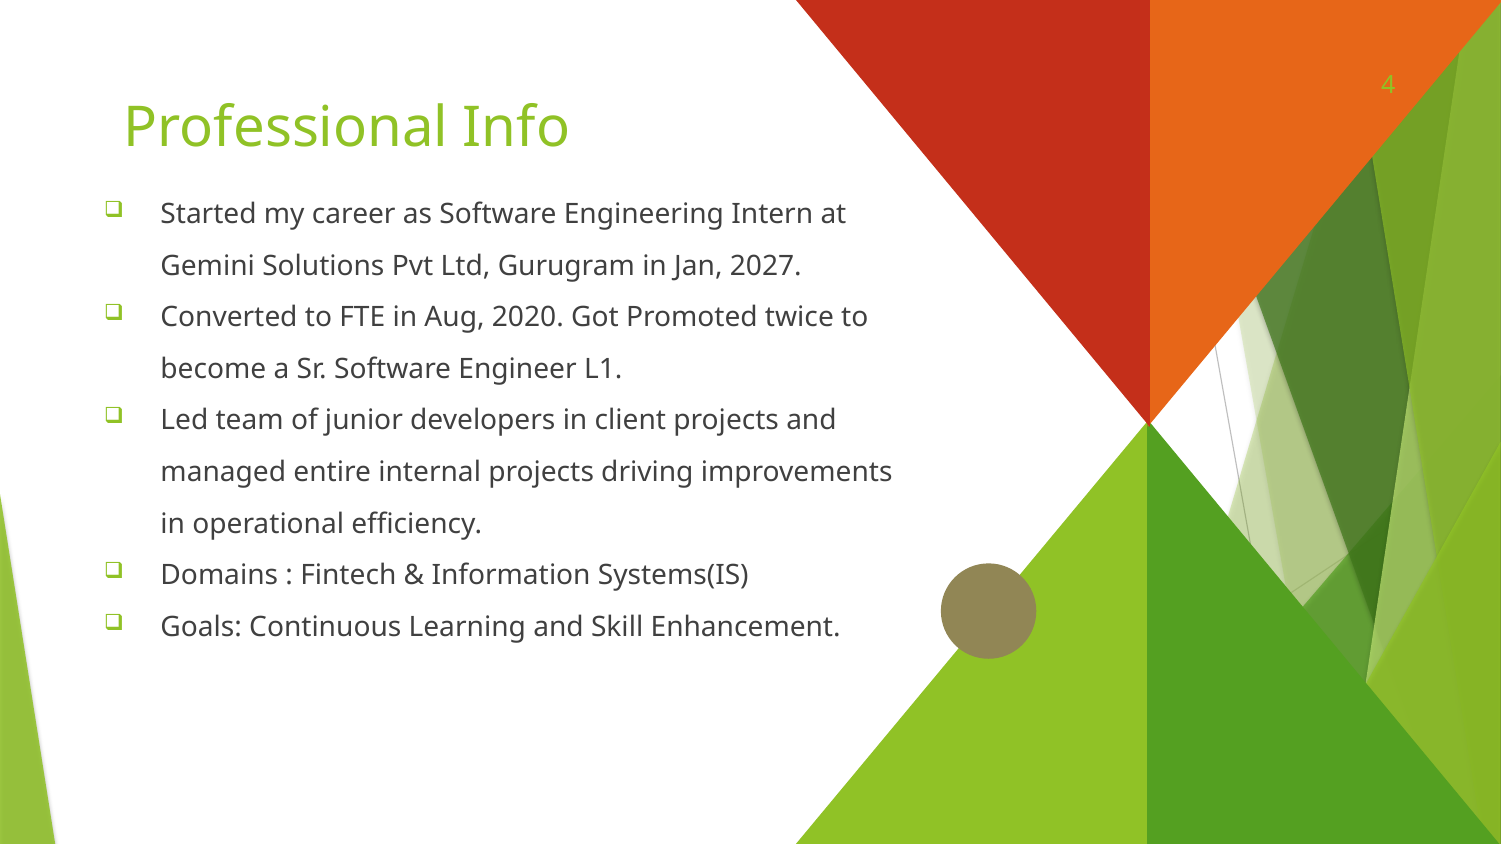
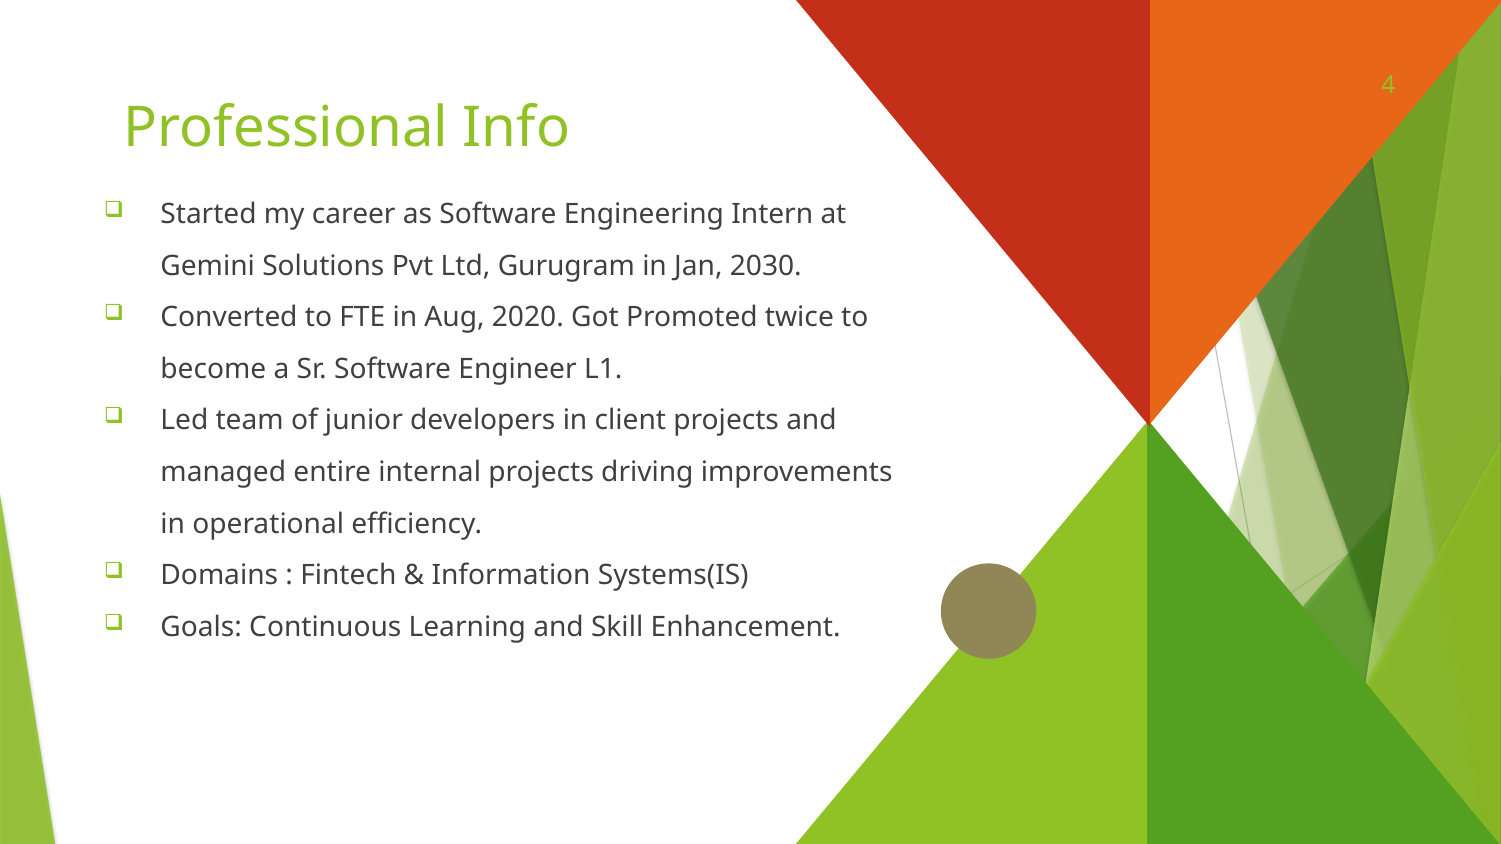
2027: 2027 -> 2030 (766, 266)
